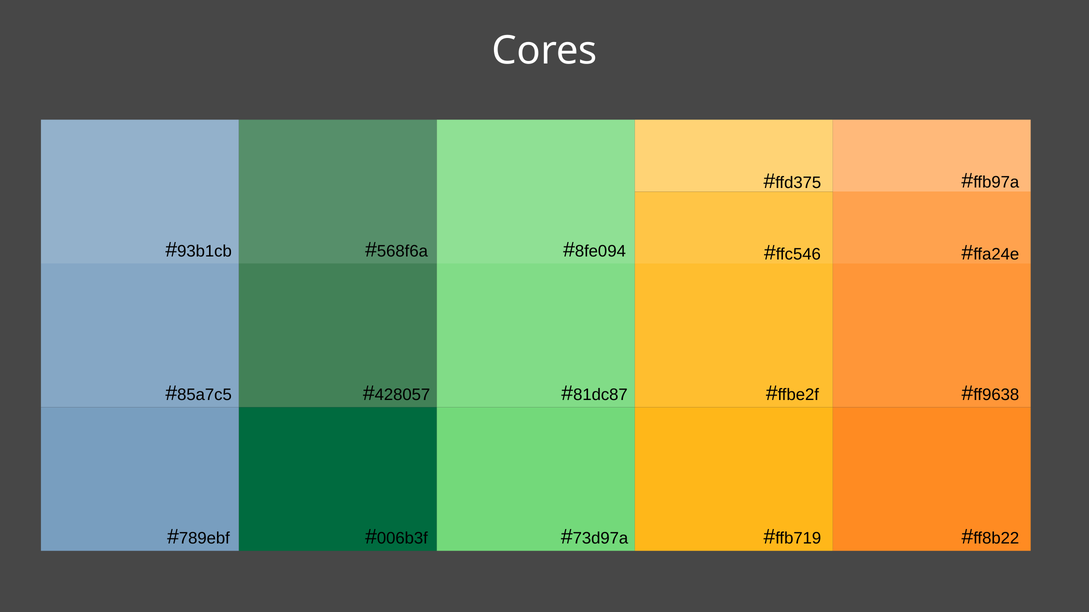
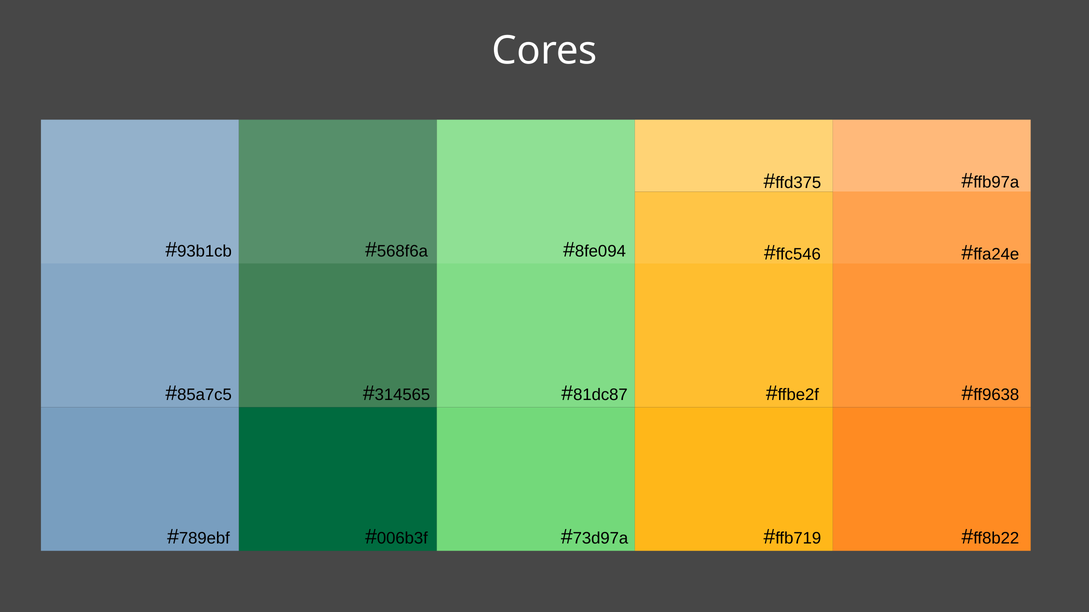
428057: 428057 -> 314565 (402, 395)
